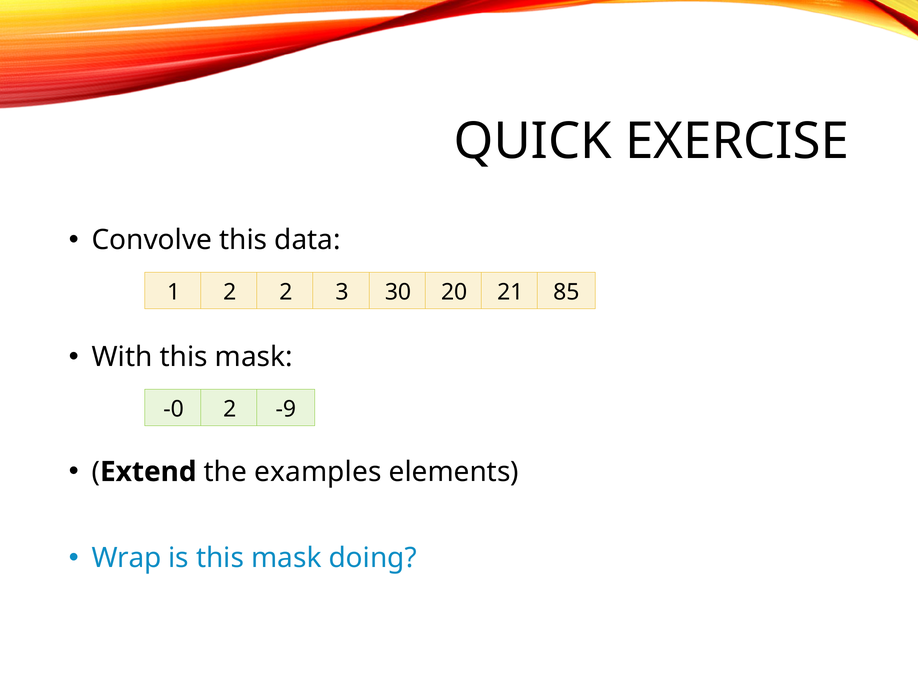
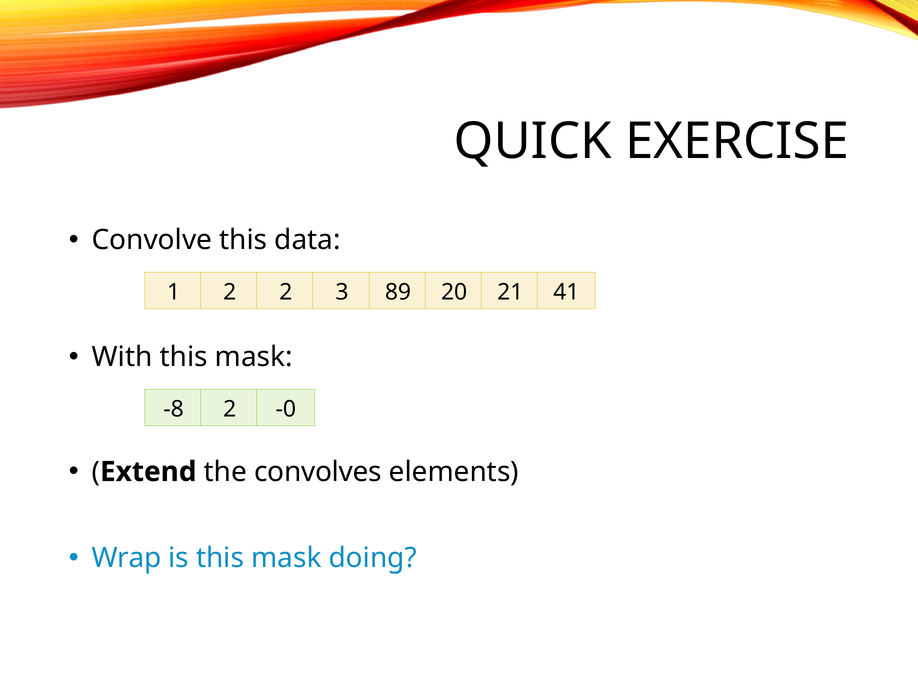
30: 30 -> 89 (398, 292)
85: 85 -> 41 (566, 292)
-0: -0 -> -8 (174, 409)
-9: -9 -> -0 (286, 409)
examples: examples -> convolves (318, 471)
